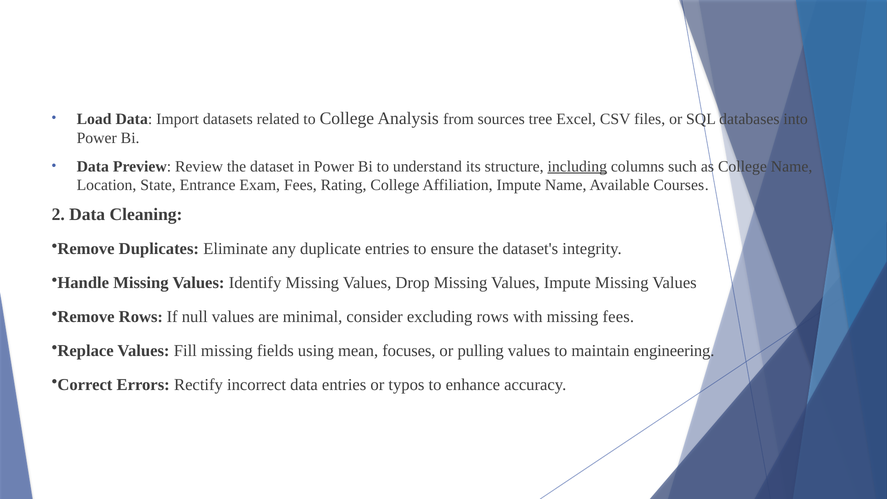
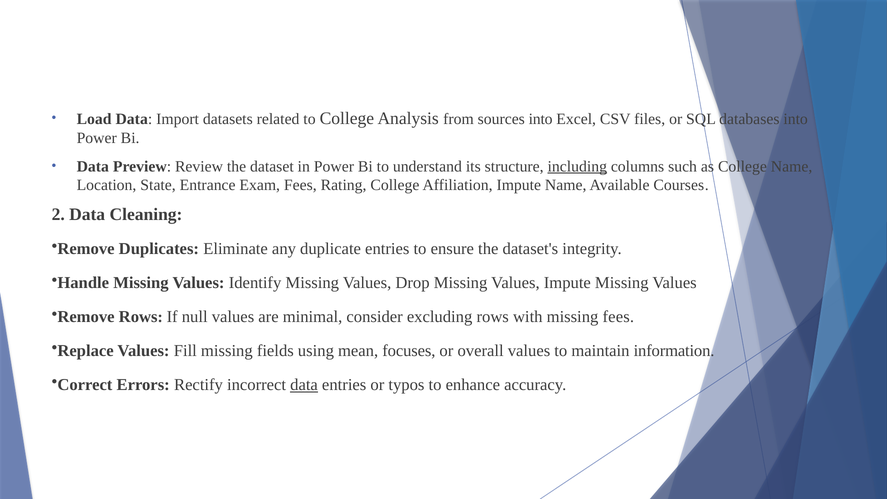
sources tree: tree -> into (541, 119)
pulling: pulling -> overall (481, 351)
engineering: engineering -> information (674, 351)
data underline: none -> present (304, 385)
